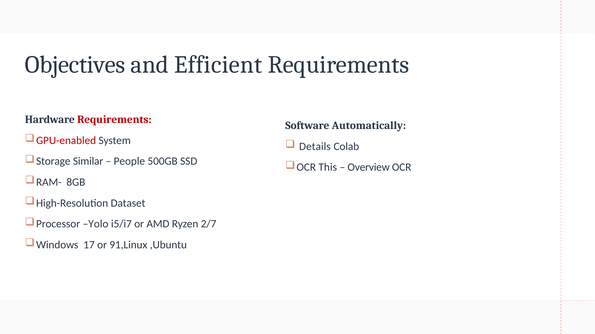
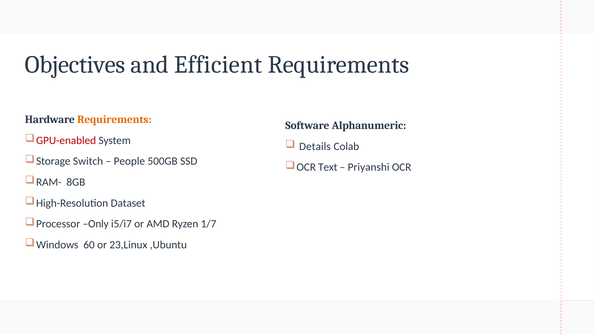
Requirements colour: red -> orange (114, 120)
Automatically: Automatically -> Alphanumeric (369, 126)
Similar: Similar -> Switch (88, 162)
This: This -> Text (328, 168)
Overview: Overview -> Priyanshi (369, 168)
Yolo: Yolo -> Only (96, 224)
2/7: 2/7 -> 1/7 (209, 224)
17: 17 -> 60 (89, 245)
91,Linux: 91,Linux -> 23,Linux (128, 245)
